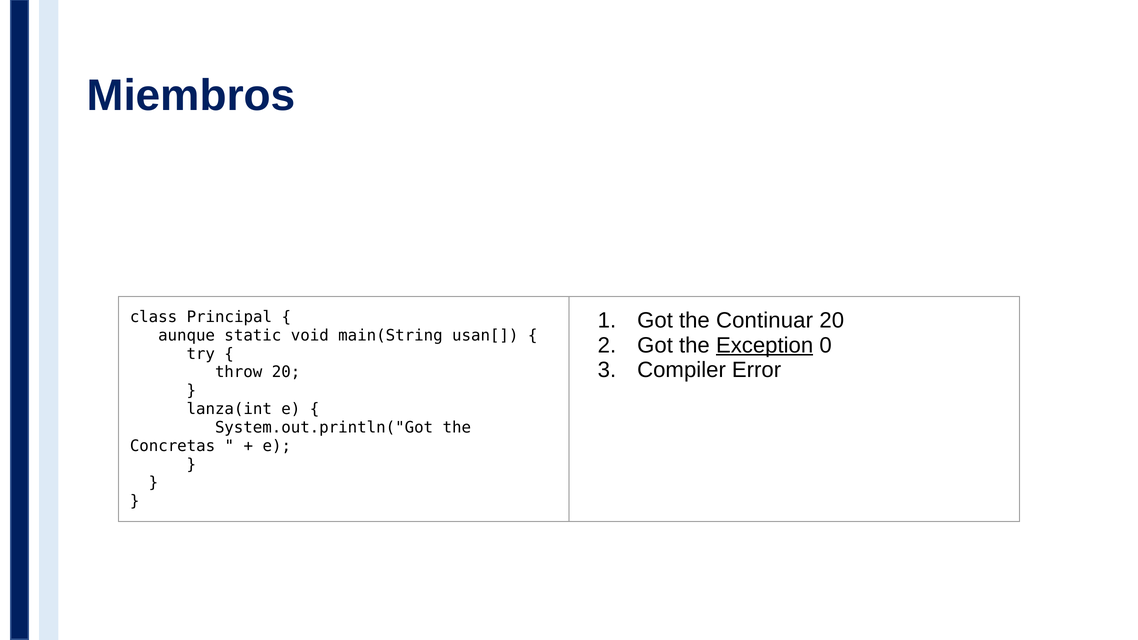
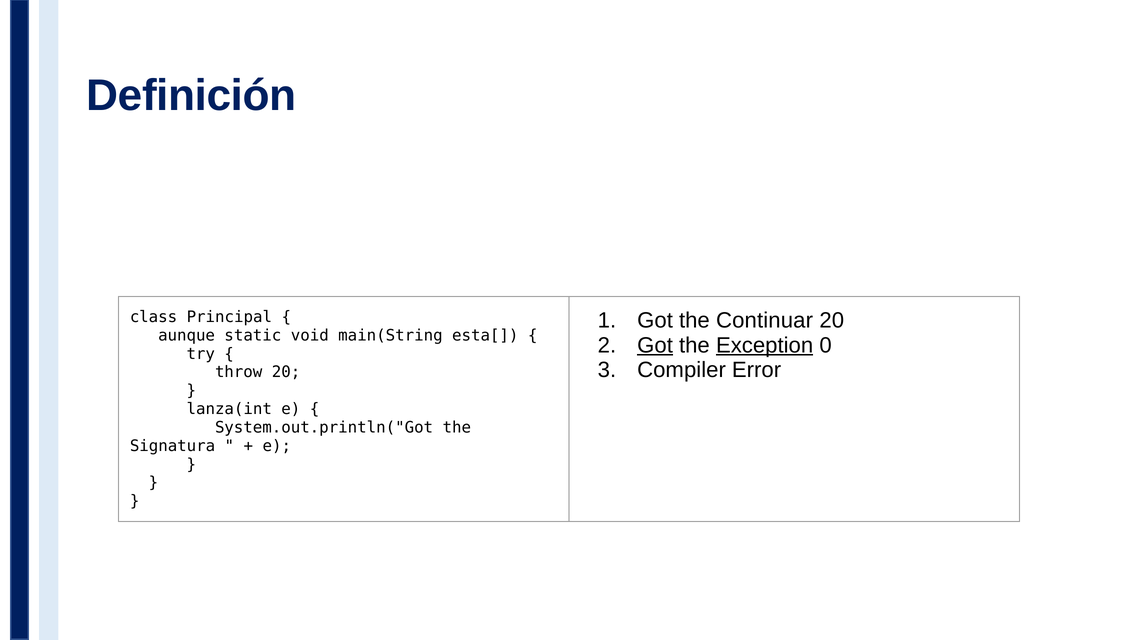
Miembros: Miembros -> Definición (191, 96)
usan[: usan[ -> esta[ (485, 336)
Got underline: none -> present (655, 345)
Concretas: Concretas -> Signatura (173, 446)
